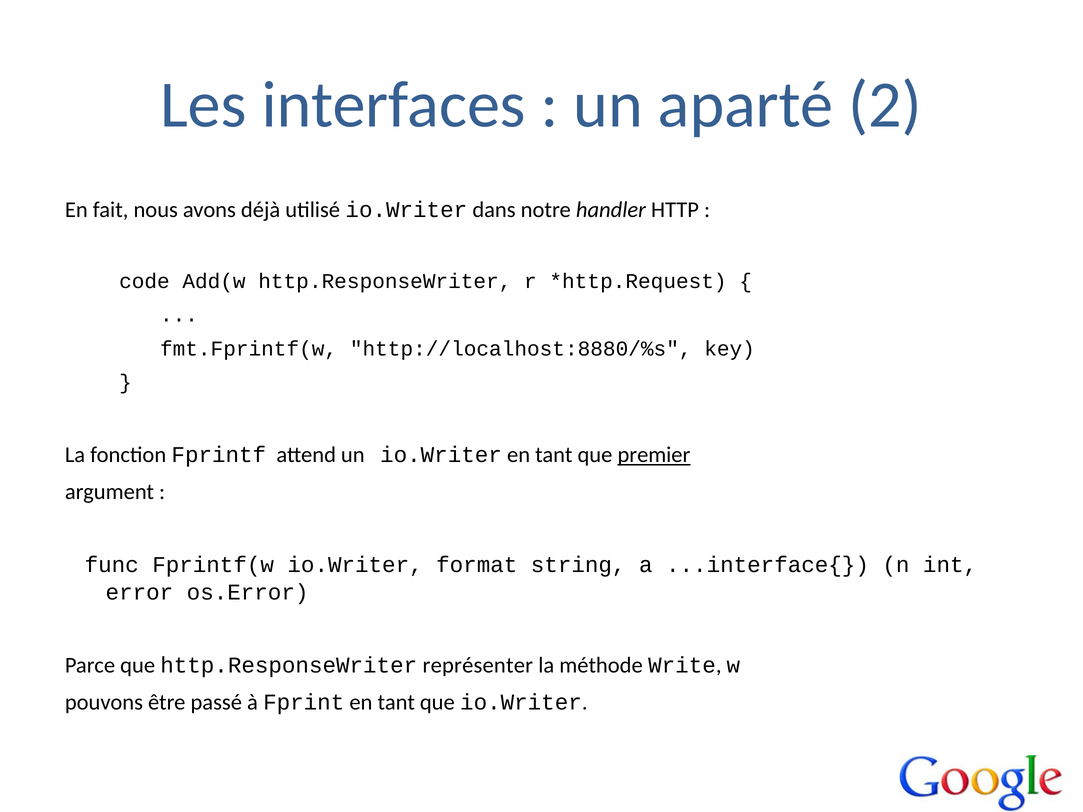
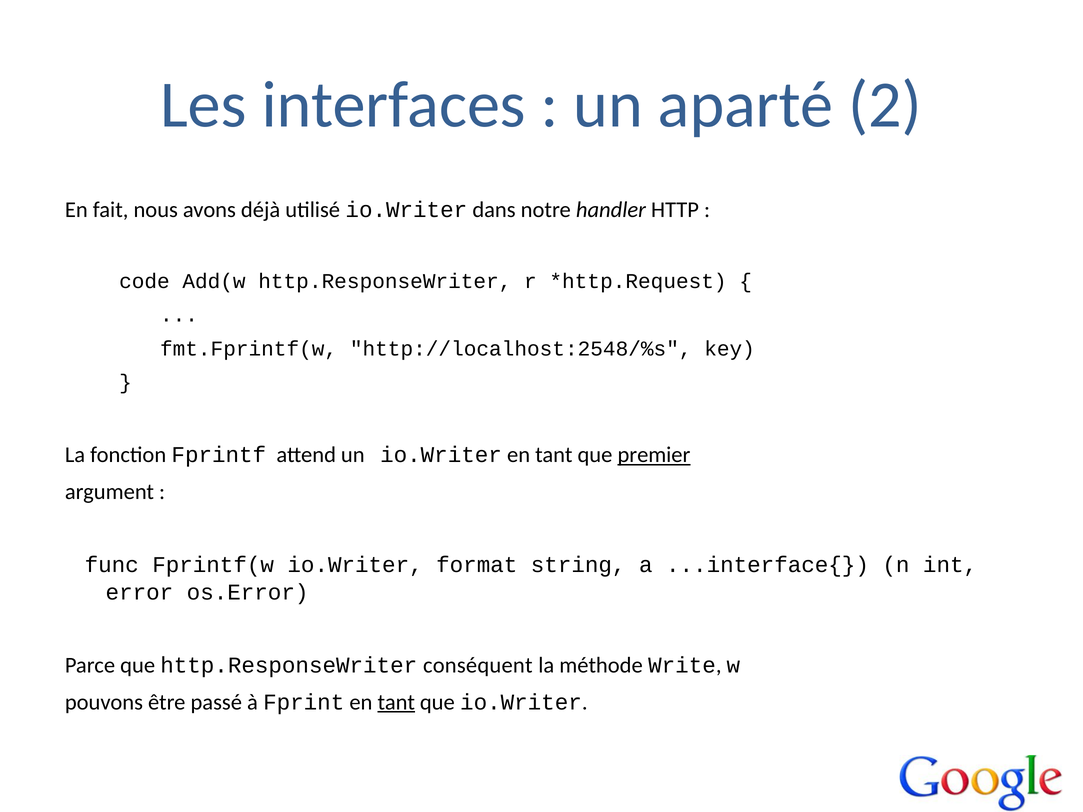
http://localhost:8880/%s: http://localhost:8880/%s -> http://localhost:2548/%s (521, 349)
représenter: représenter -> conséquent (478, 666)
tant underline: none -> present (396, 702)
